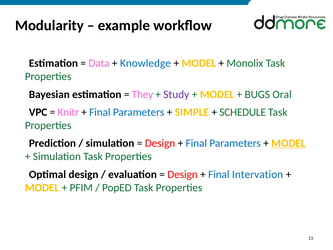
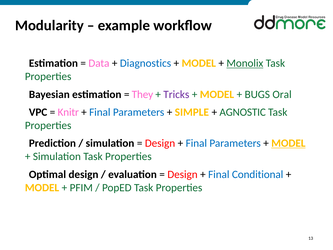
Knowledge: Knowledge -> Diagnostics (146, 63)
Monolix underline: none -> present (245, 63)
Study: Study -> Tricks (176, 94)
SCHEDULE: SCHEDULE -> AGNOSTIC (243, 112)
Intervation: Intervation -> Conditional (258, 174)
